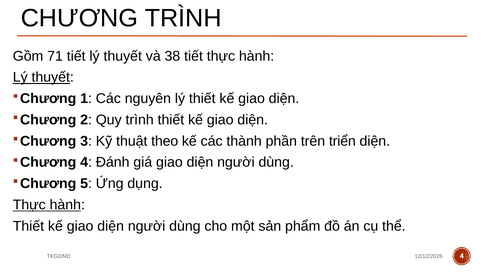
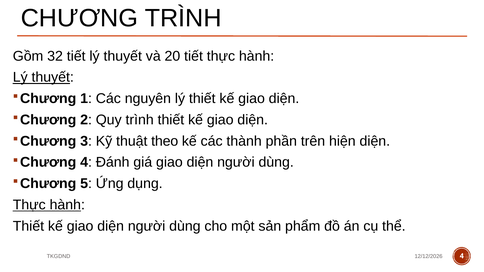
71: 71 -> 32 (55, 56)
38: 38 -> 20 (172, 56)
triển: triển -> hiện (342, 141)
